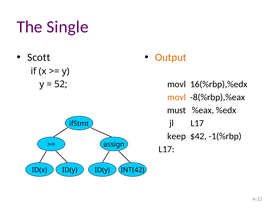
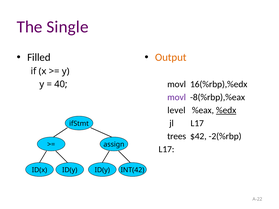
Scott: Scott -> Filled (39, 57)
52: 52 -> 40 (61, 84)
movl colour: orange -> purple (177, 97)
must: must -> level (176, 110)
%edx underline: none -> present (226, 110)
keep: keep -> trees (177, 136)
-1(%rbp: -1(%rbp -> -2(%rbp (225, 136)
